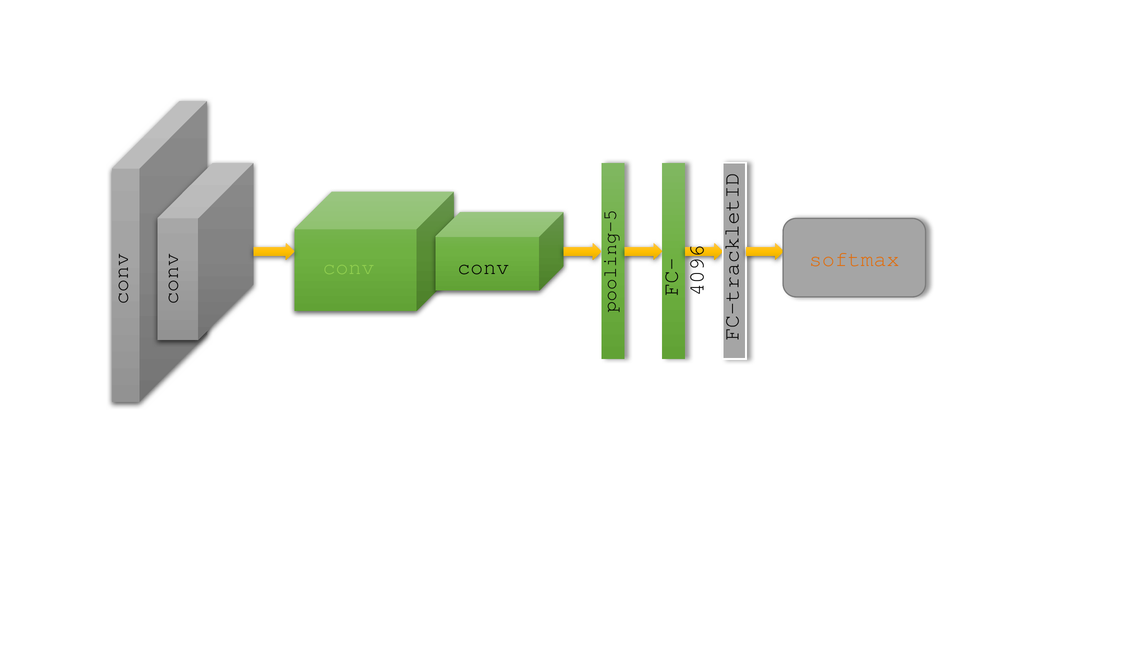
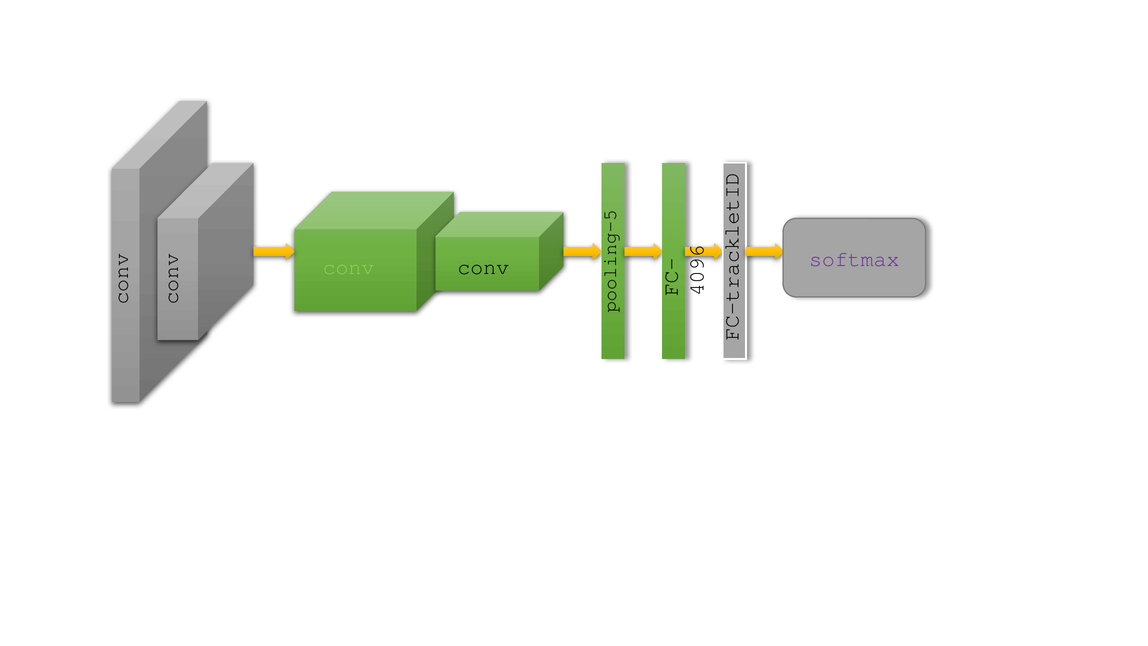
softmax colour: orange -> purple (854, 259)
